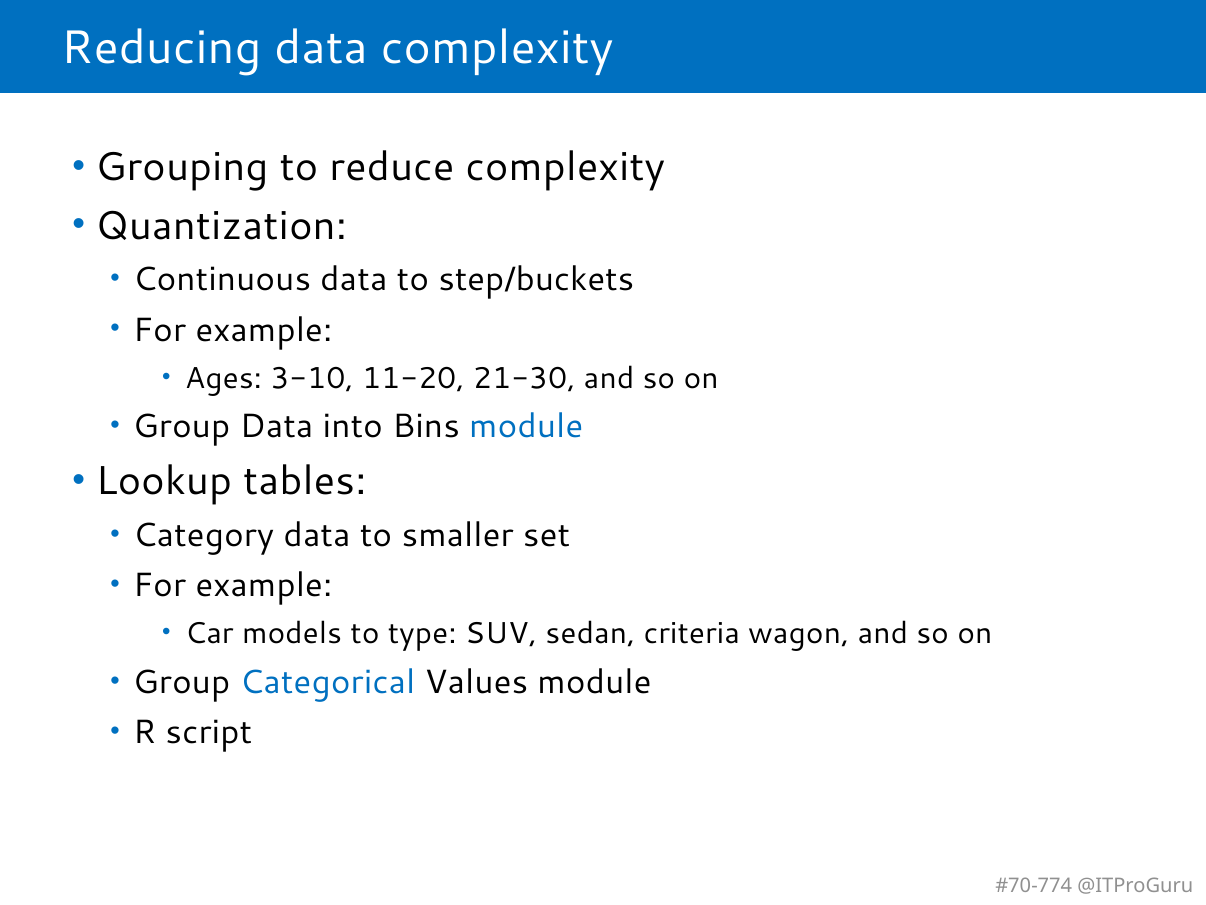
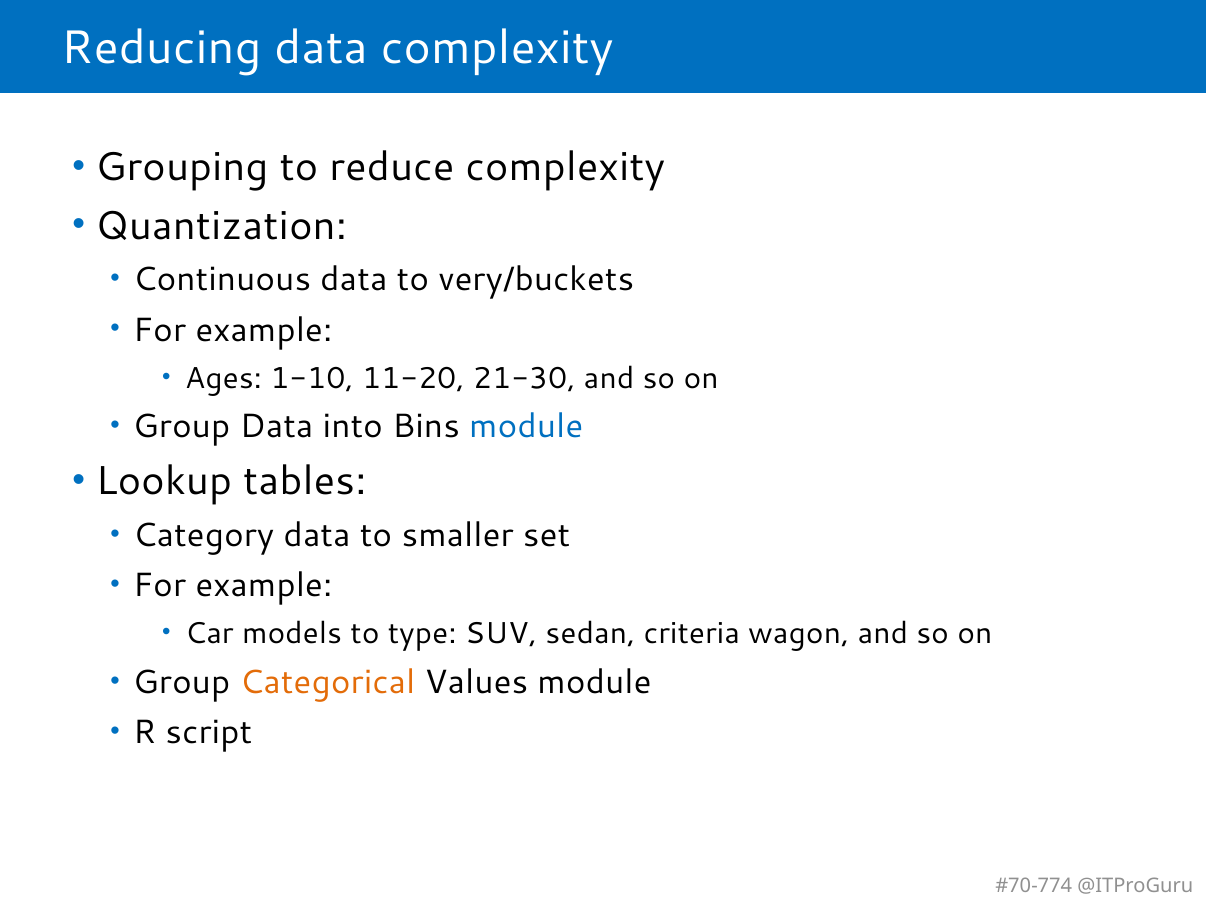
step/buckets: step/buckets -> very/buckets (536, 280)
3-10: 3-10 -> 1-10 (312, 378)
Categorical colour: blue -> orange (327, 682)
